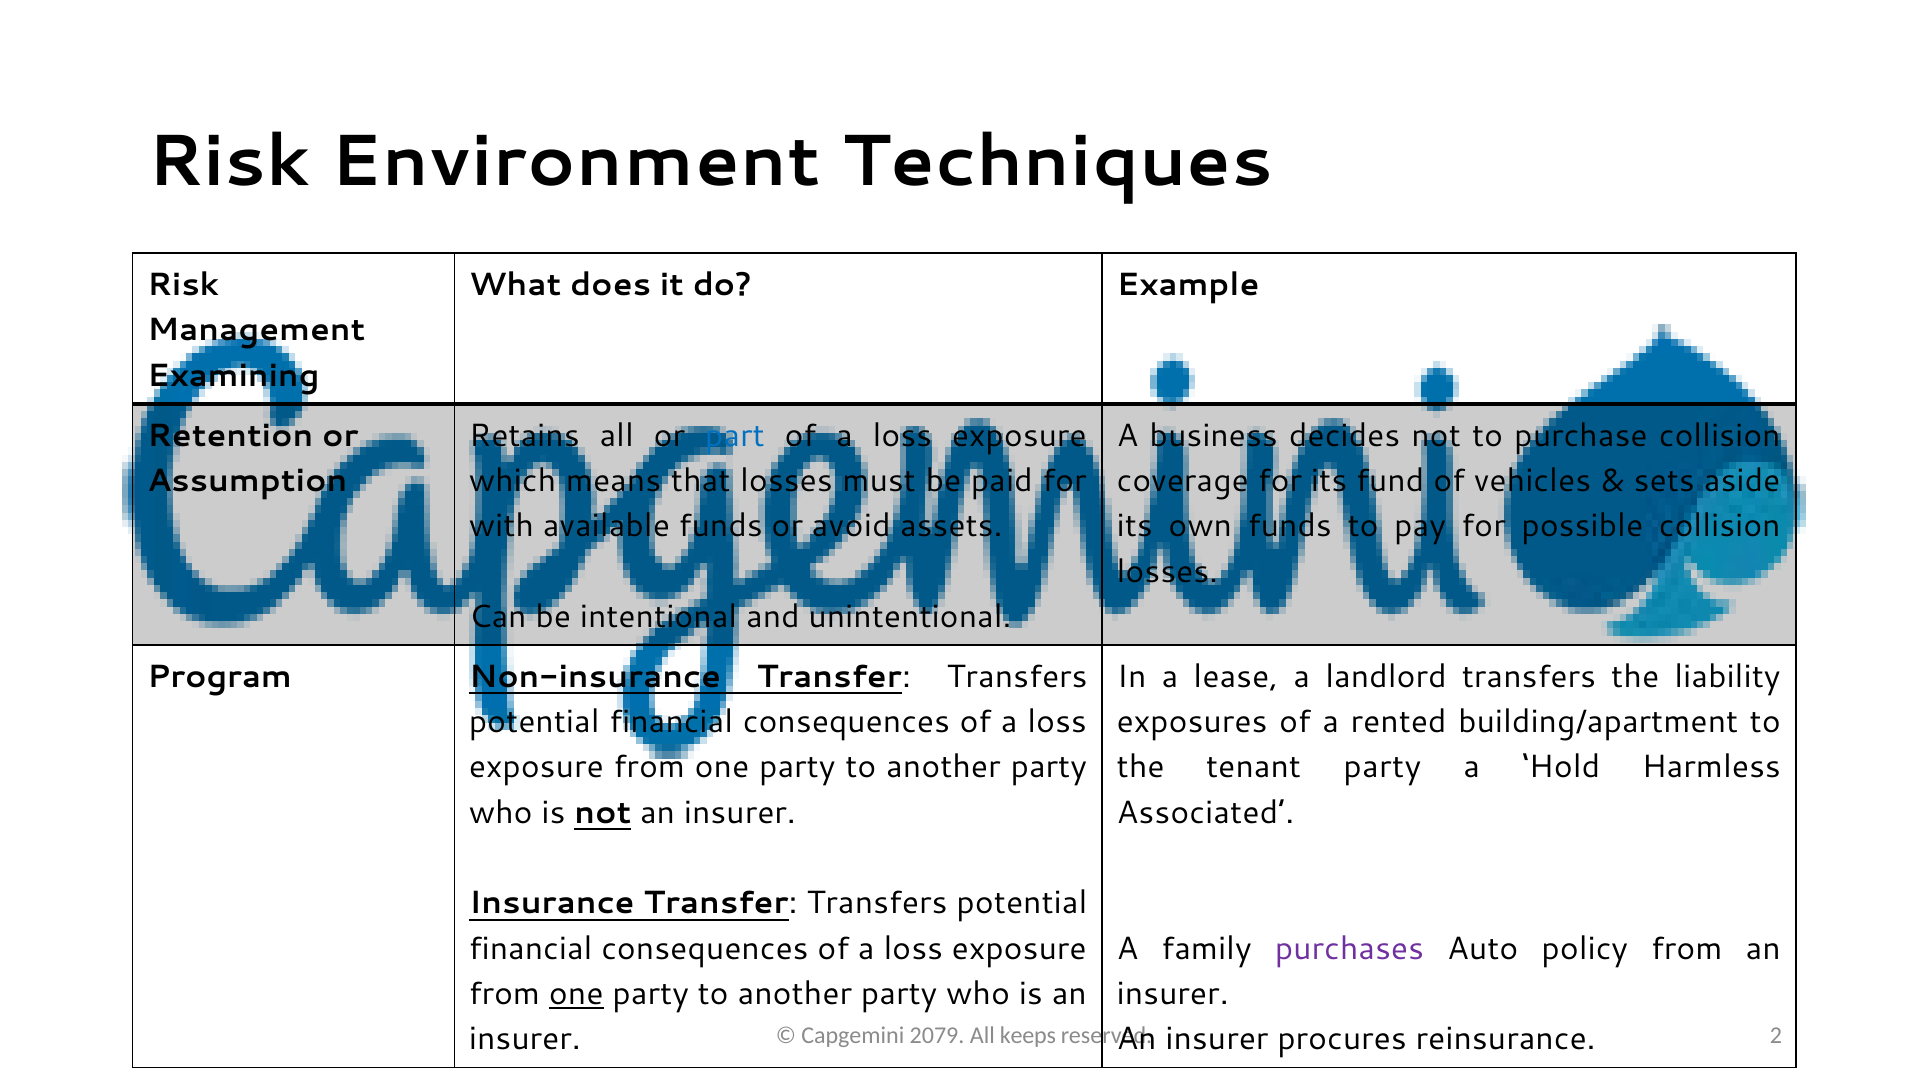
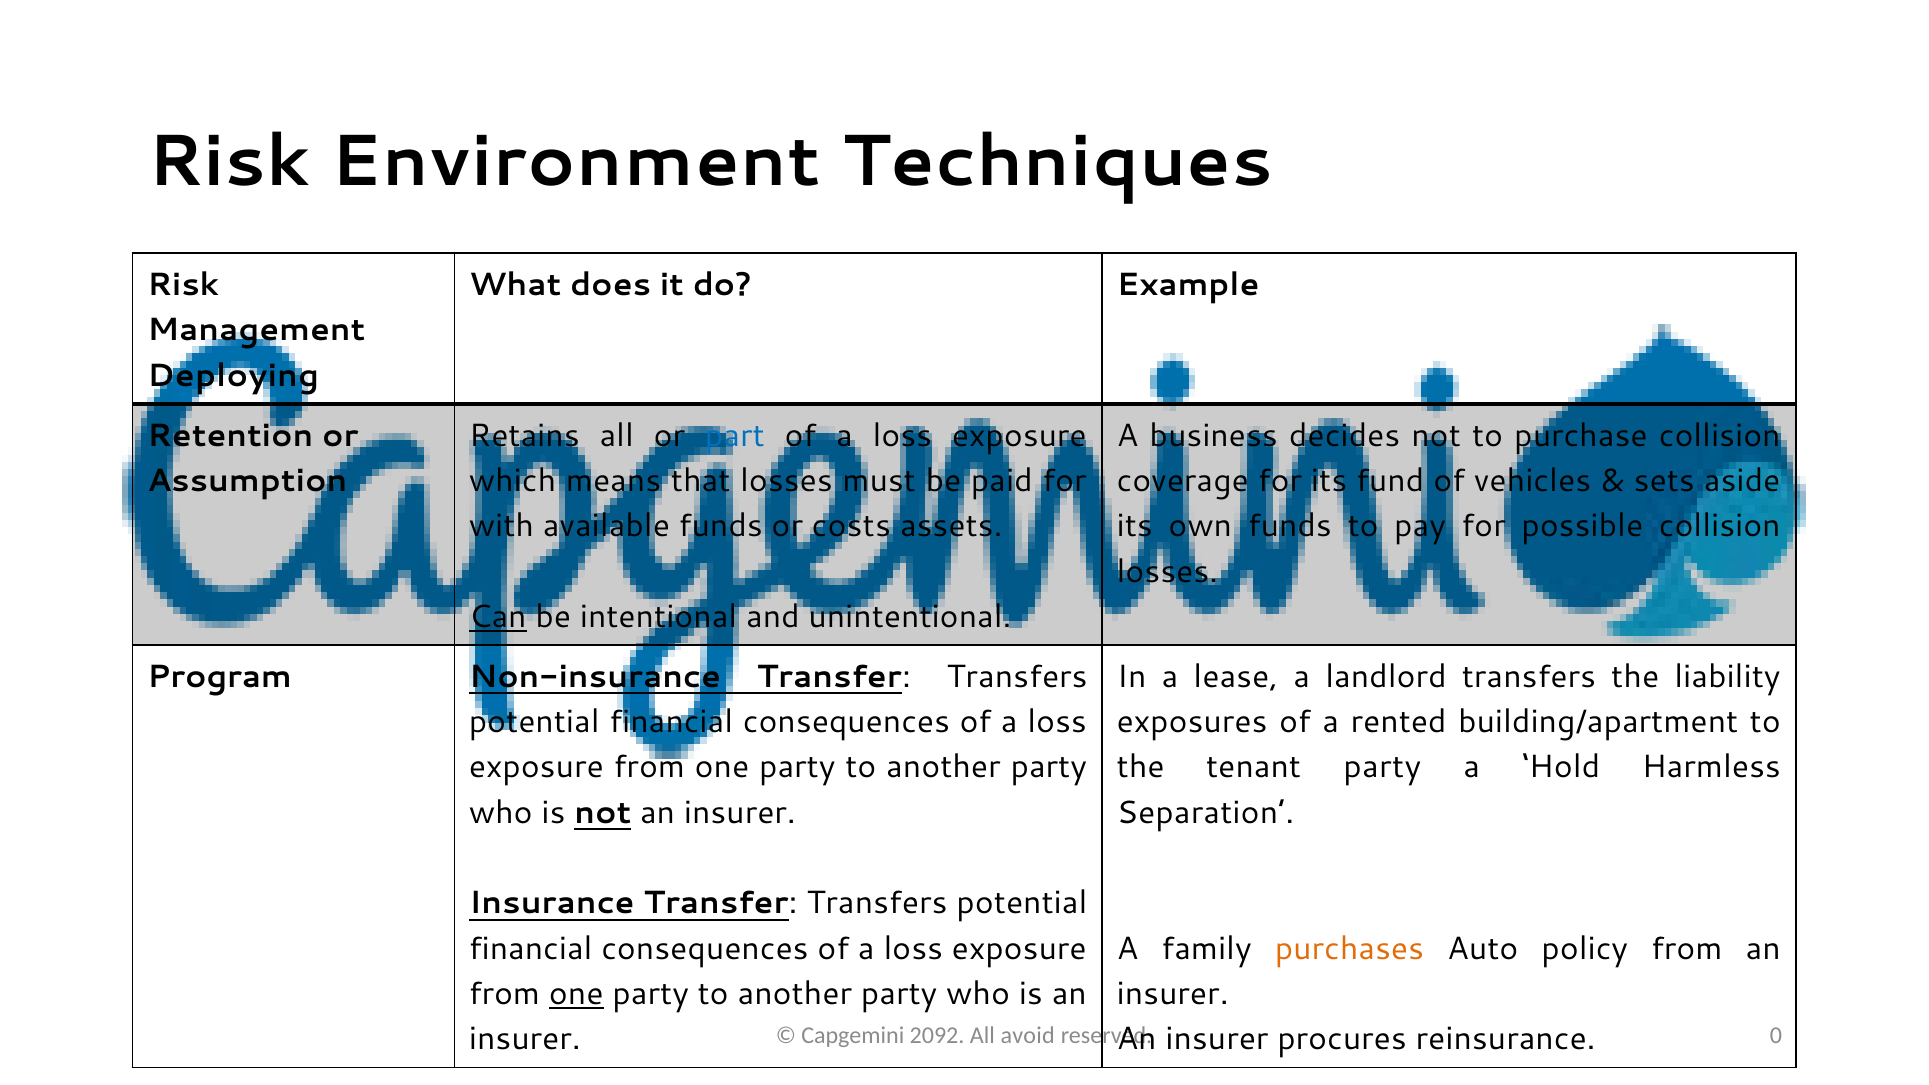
Examining: Examining -> Deploying (233, 376)
avoid: avoid -> costs (851, 526)
Can underline: none -> present (498, 617)
Associated: Associated -> Separation (1206, 813)
purchases colour: purple -> orange (1349, 949)
2079: 2079 -> 2092 (937, 1036)
keeps: keeps -> avoid (1028, 1036)
2: 2 -> 0 (1776, 1036)
